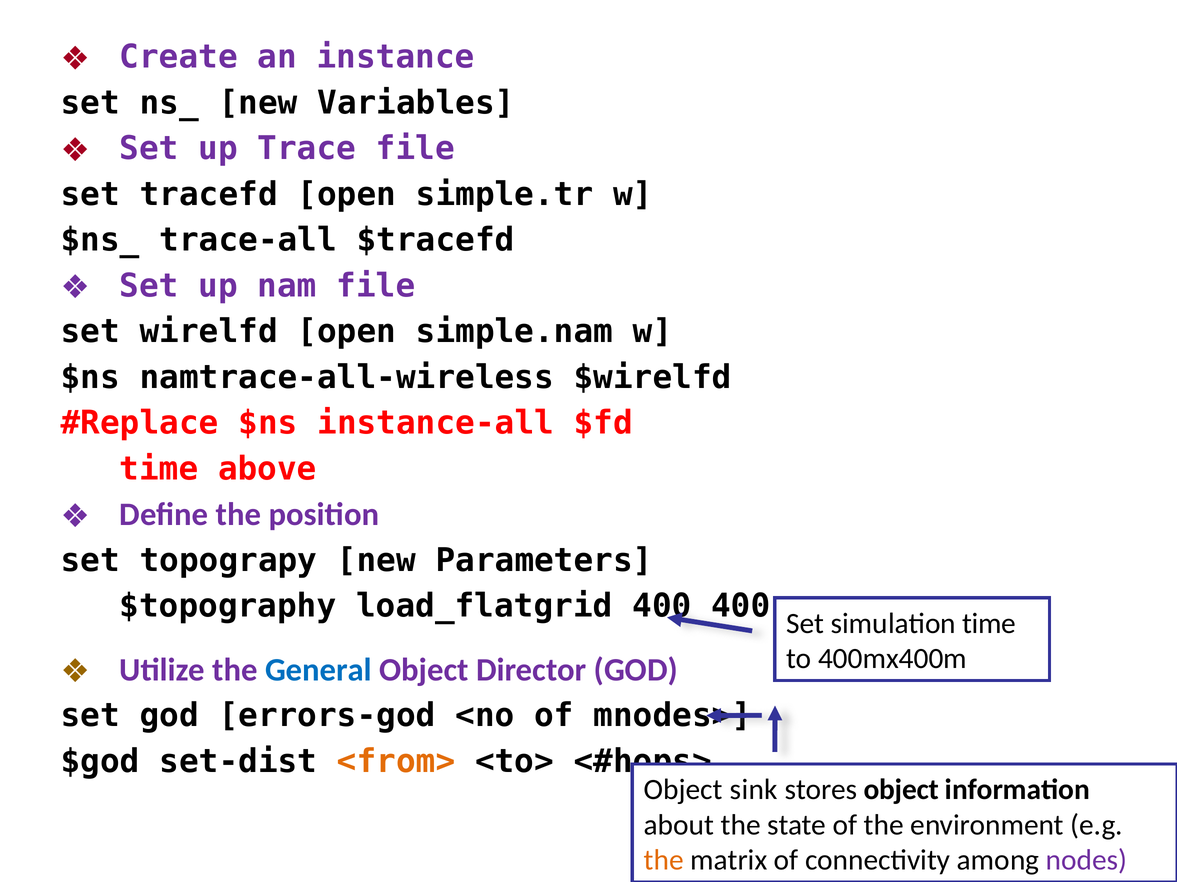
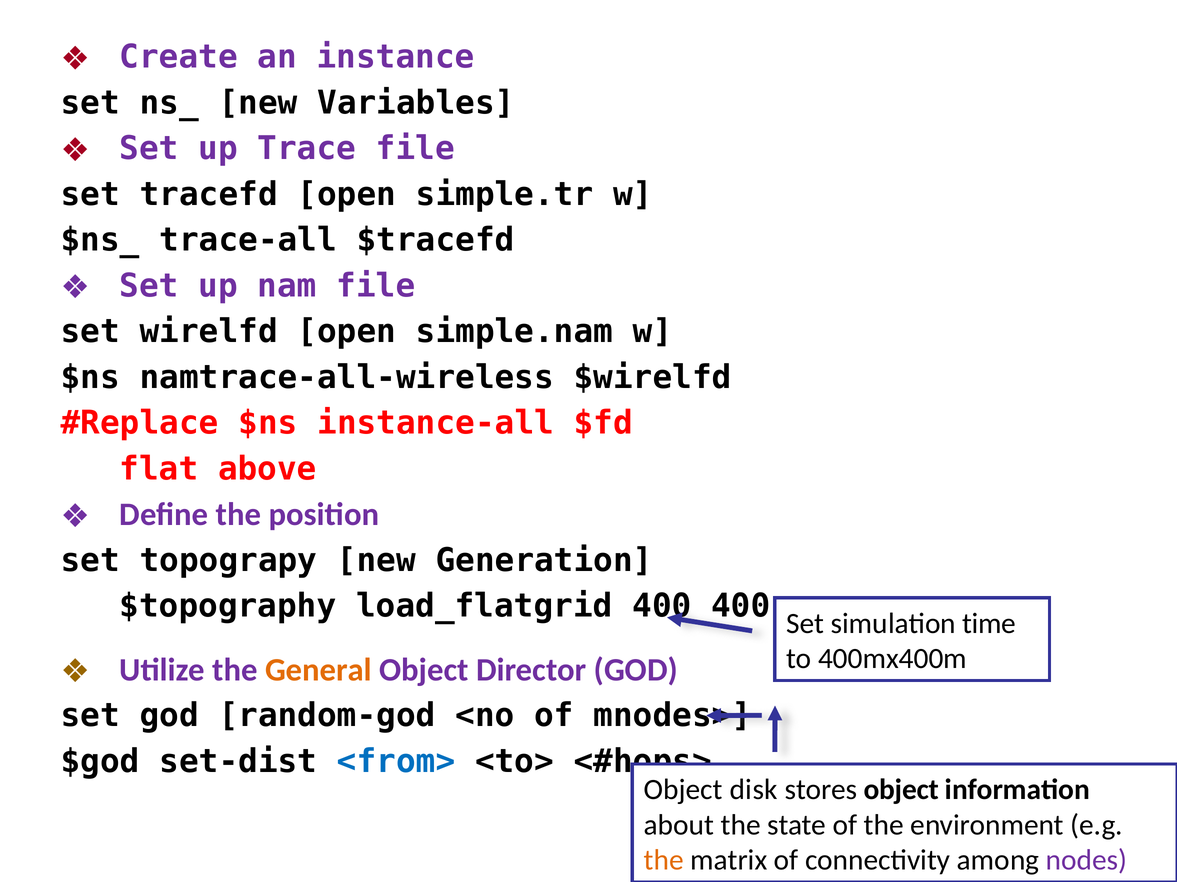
time: time -> flat (159, 469)
Parameters: Parameters -> Generation (544, 561)
General colour: blue -> orange (318, 670)
errors-god: errors-god -> random-god (327, 716)
<from> colour: orange -> blue (396, 762)
sink: sink -> disk (754, 790)
